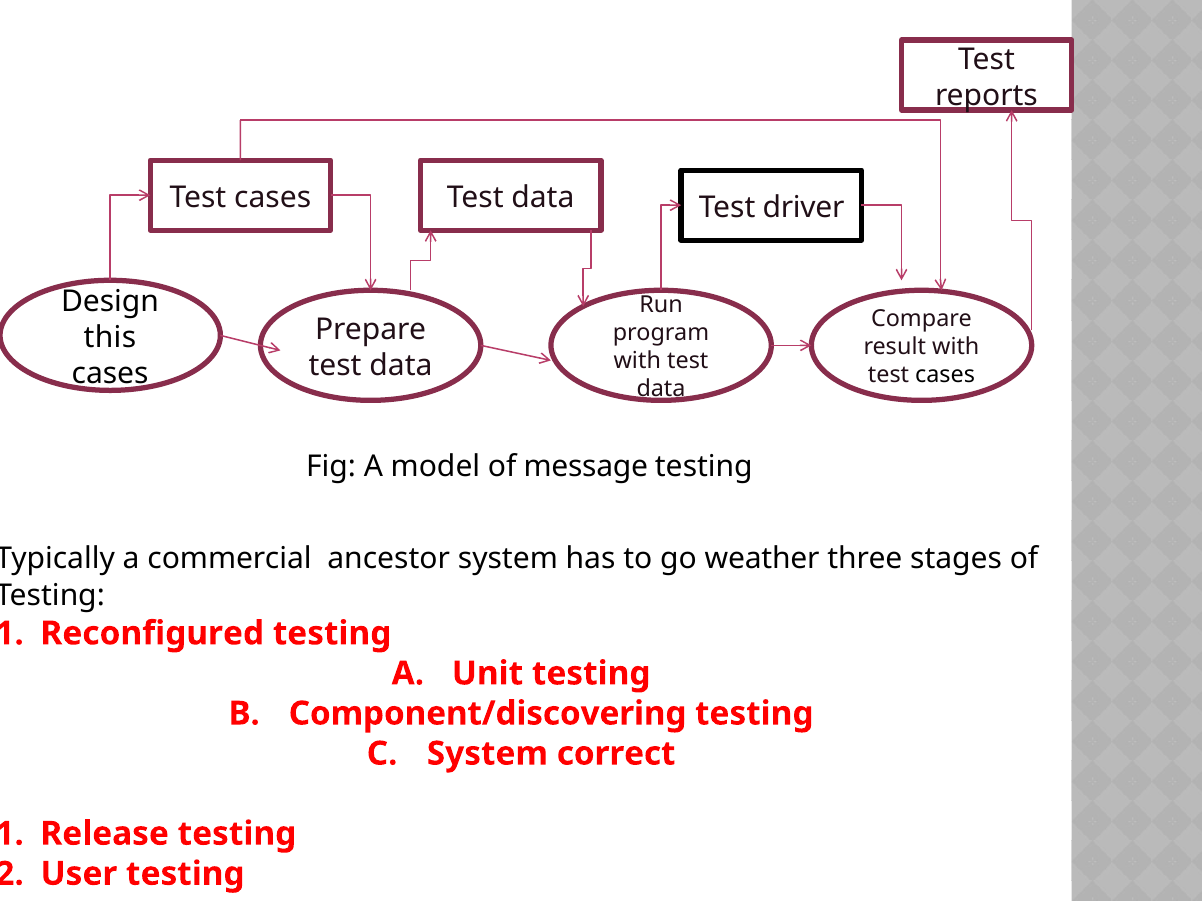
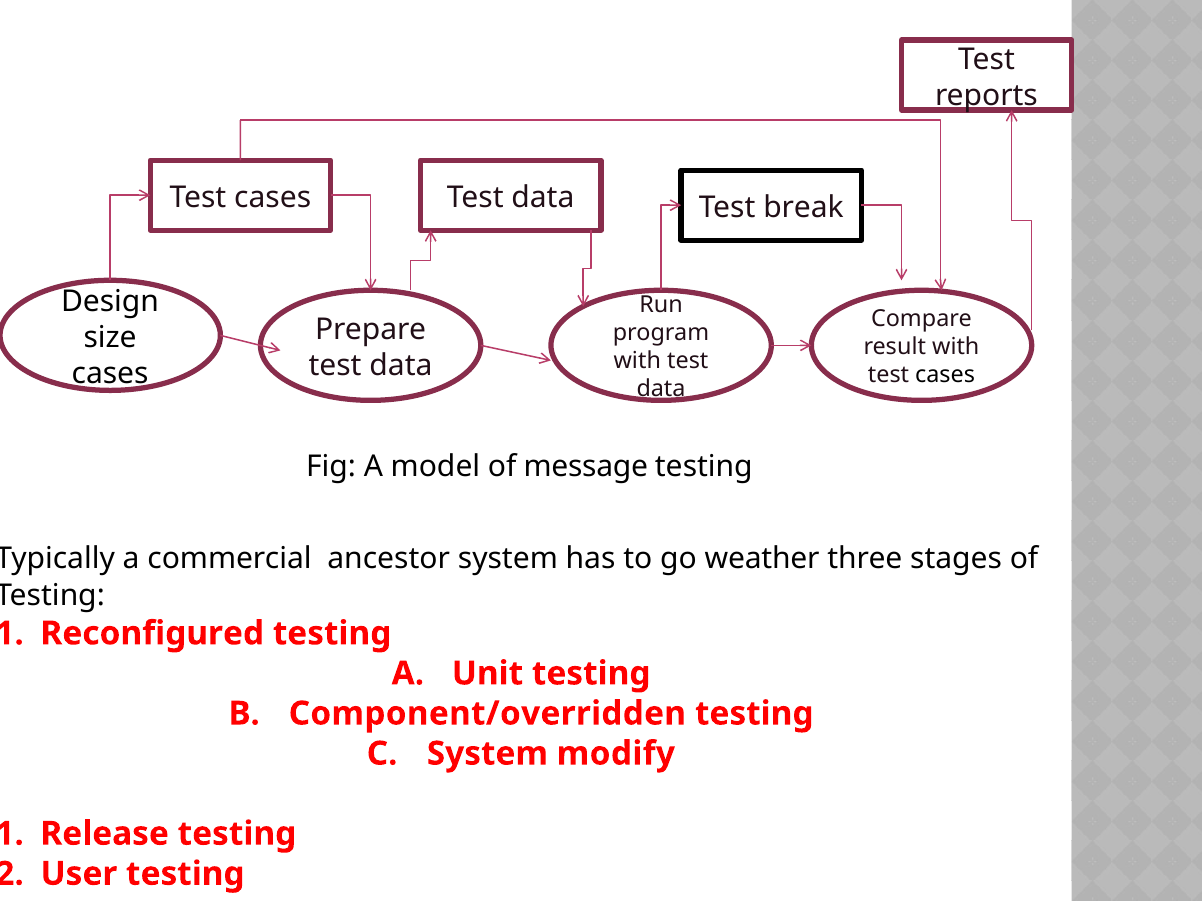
driver: driver -> break (803, 207)
this: this -> size (110, 338)
Component/discovering: Component/discovering -> Component/overridden (487, 714)
correct: correct -> modify (616, 754)
